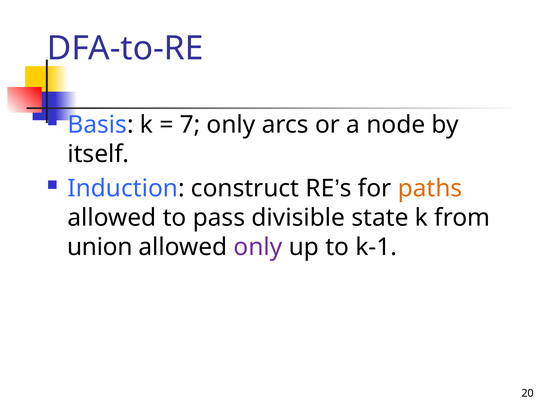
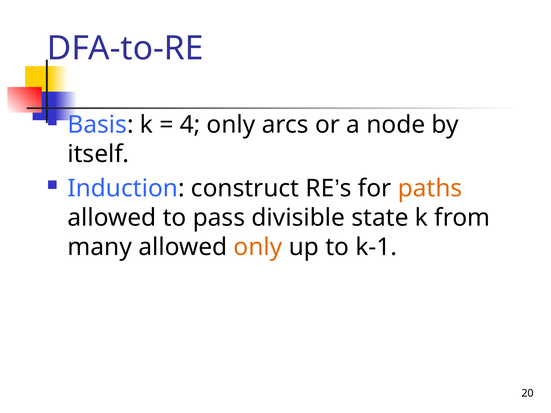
7: 7 -> 4 (190, 125)
union: union -> many (100, 247)
only colour: purple -> orange (258, 247)
